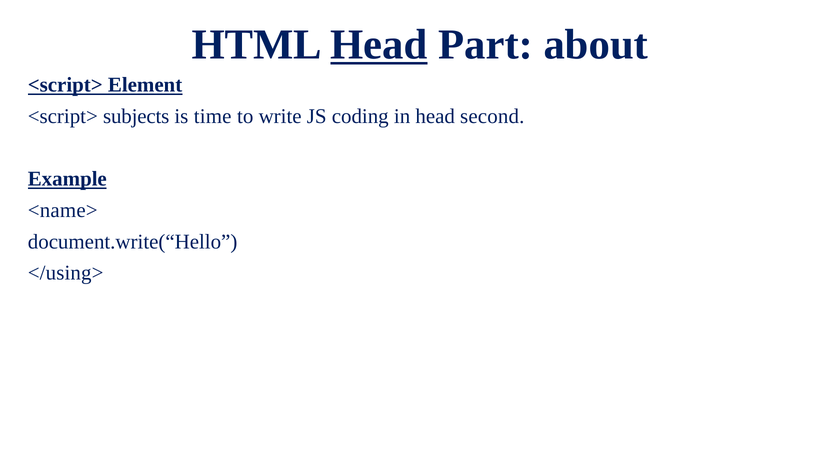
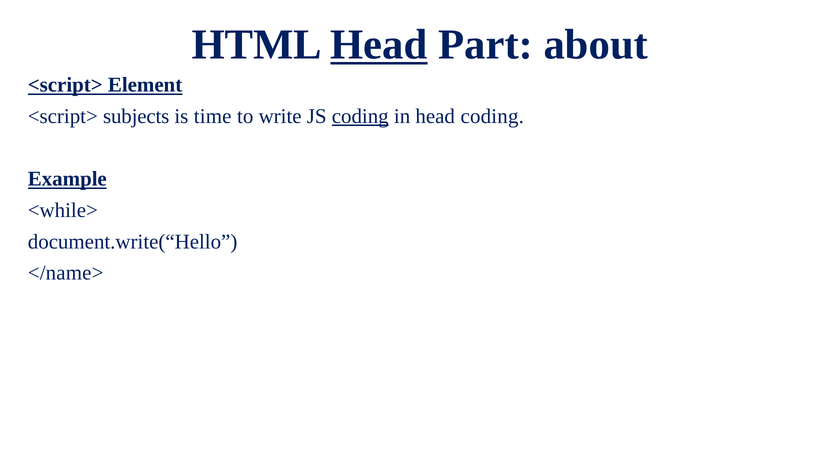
coding underline: none -> present (360, 116)
head second: second -> coding (492, 116)
<name>: <name> -> <while> (63, 210)
</using>: </using> -> </name> (66, 273)
